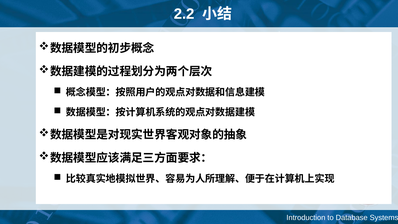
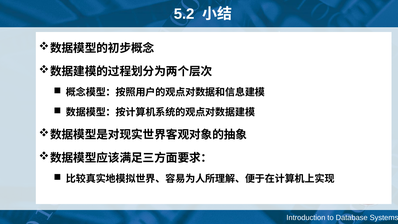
2.2: 2.2 -> 5.2 (184, 14)
